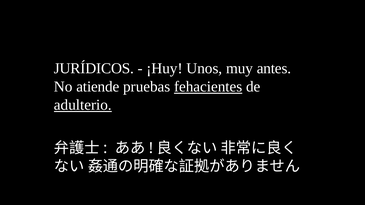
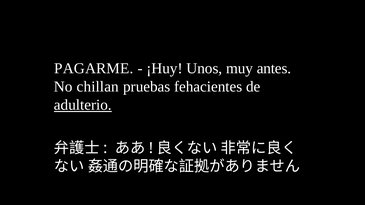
JURÍDICOS: JURÍDICOS -> PAGARME (94, 69)
atiende: atiende -> chillan (98, 87)
fehacientes underline: present -> none (208, 87)
